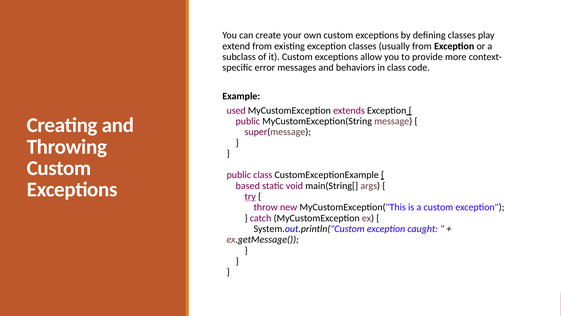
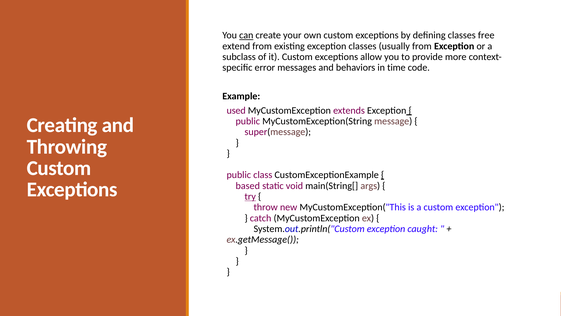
can underline: none -> present (246, 35)
play: play -> free (486, 35)
in class: class -> time (396, 68)
